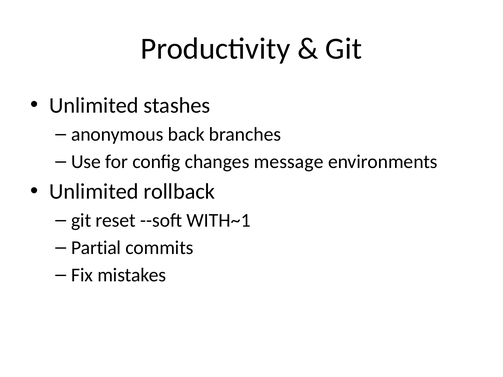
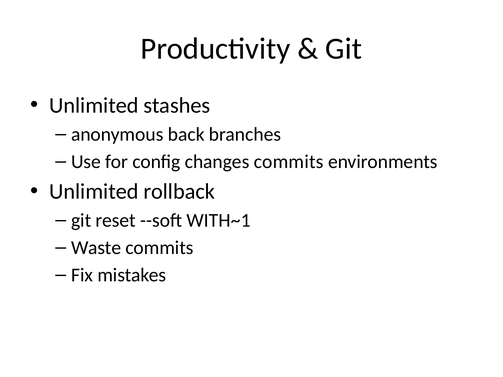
changes message: message -> commits (289, 162)
Partial: Partial -> Waste (96, 248)
